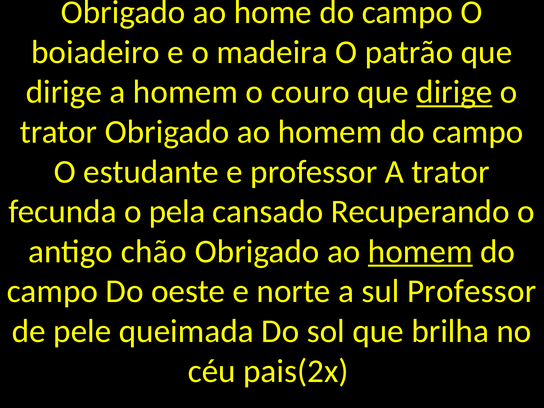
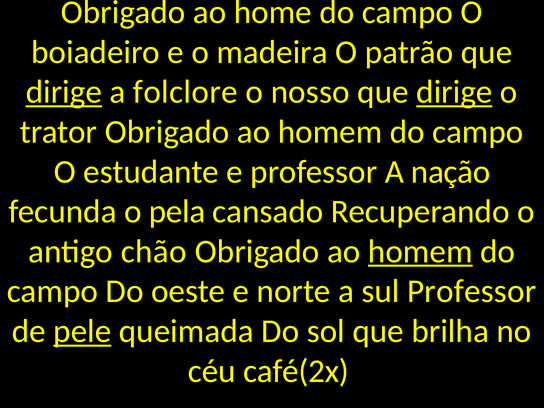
dirige underline: none -> present (64, 92)
a homem: homem -> folclore (185, 92)
couro: couro -> nosso (310, 92)
A trator: trator -> nação (451, 172)
pele underline: none -> present (82, 331)
pais(2x: pais(2x -> café(2x (296, 371)
